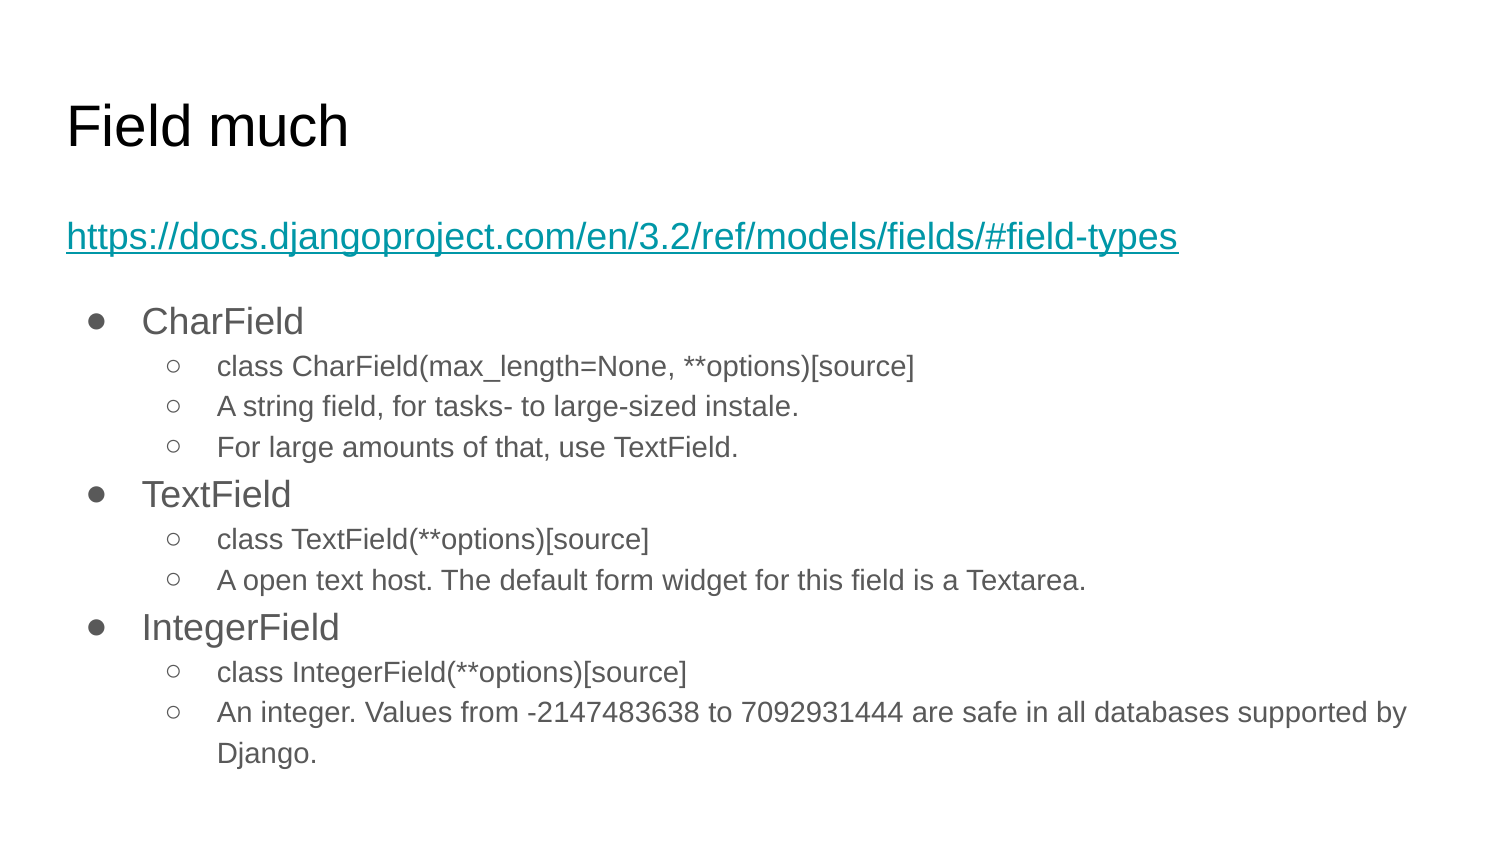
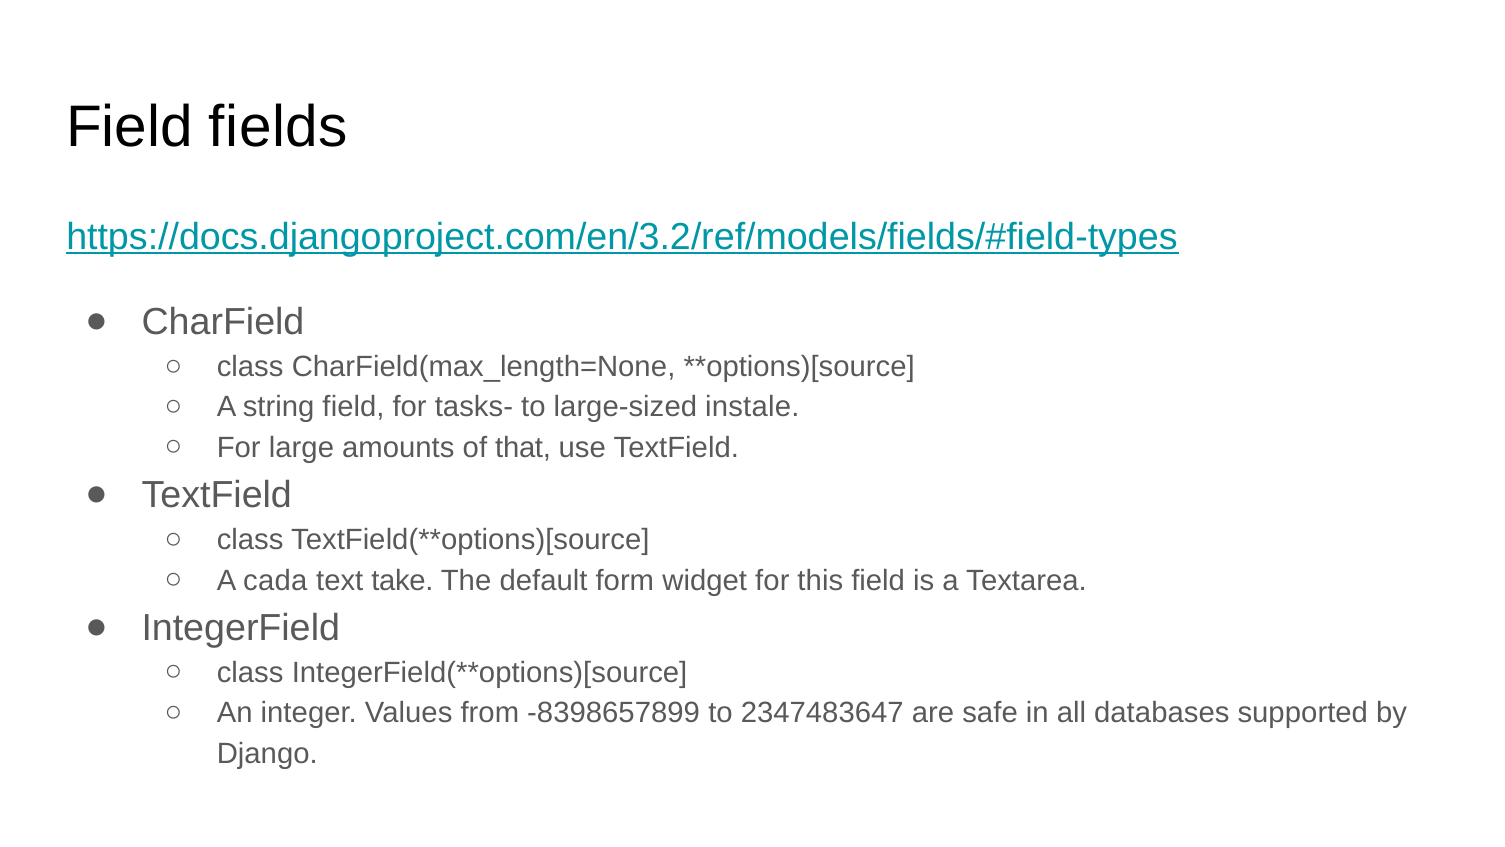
much: much -> fields (279, 128)
open: open -> cada (275, 580)
host: host -> take (402, 580)
-2147483638: -2147483638 -> -8398657899 (614, 713)
7092931444: 7092931444 -> 2347483647 (822, 713)
